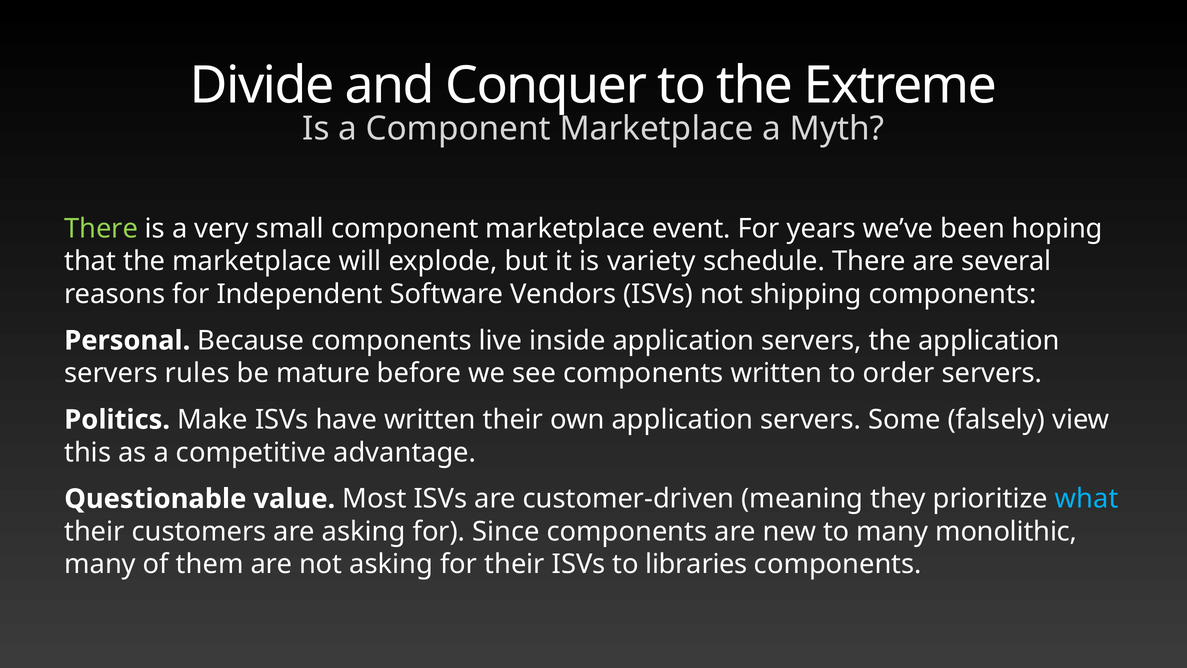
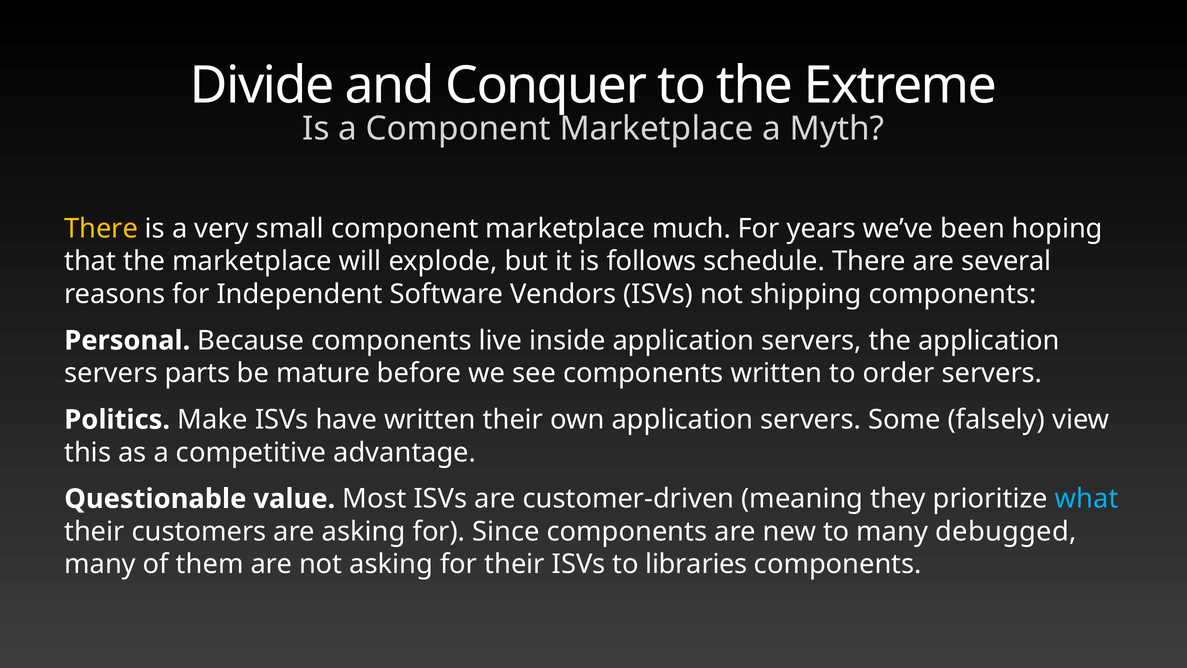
There colour: light green -> yellow (101, 228)
event: event -> much (691, 228)
variety: variety -> follows (652, 261)
rules: rules -> parts (197, 373)
monolithic: monolithic -> debugged (1006, 531)
